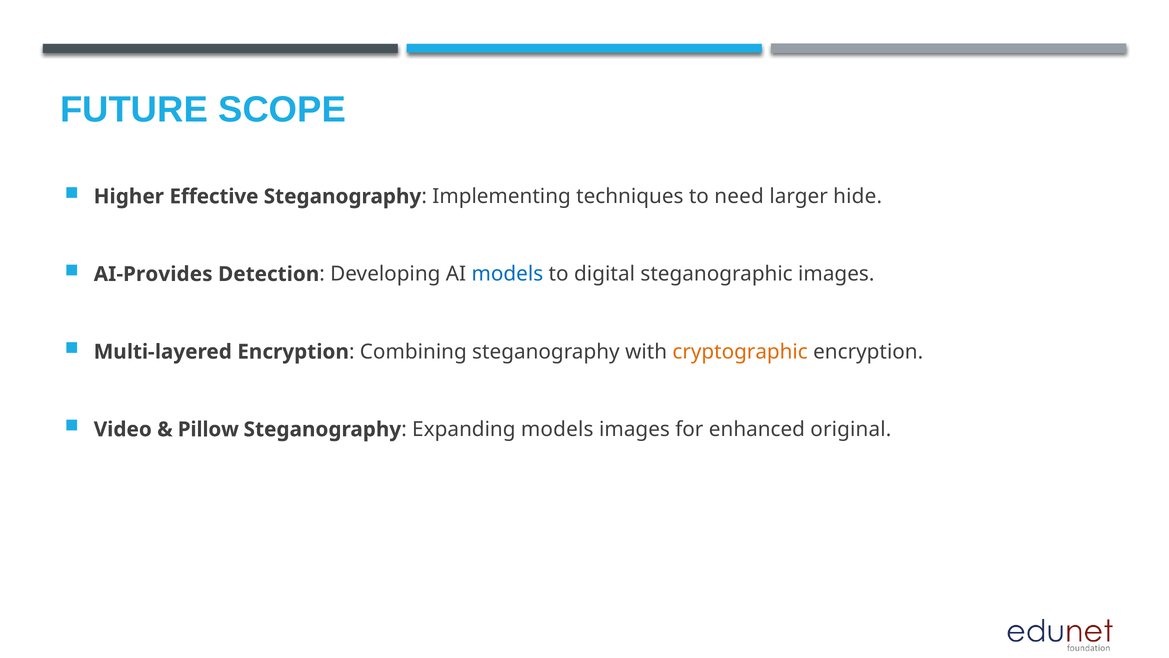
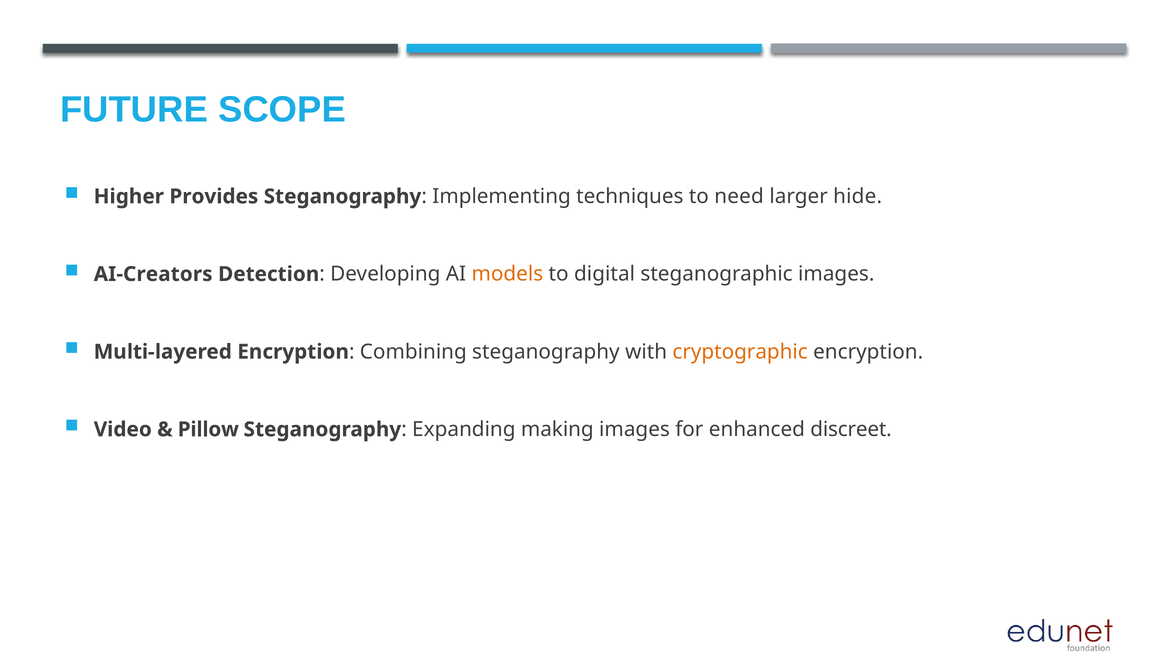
Effective: Effective -> Provides (214, 196)
AI-Provides: AI-Provides -> AI-Creators (153, 274)
models colour: blue -> orange (507, 274)
Expanding models: models -> making (557, 429)
original: original -> discreet (851, 429)
